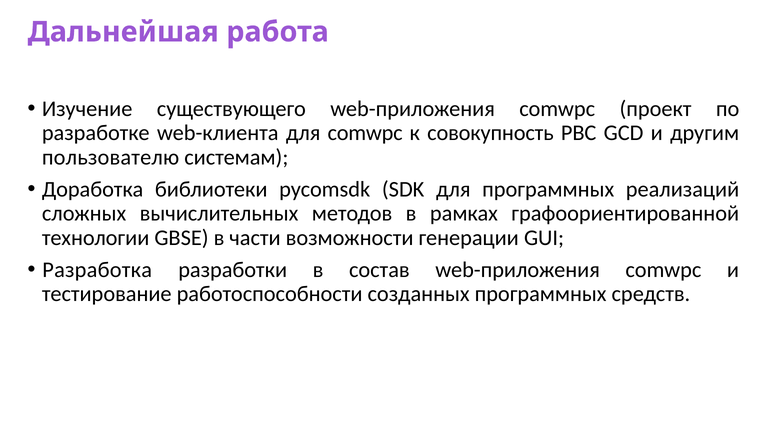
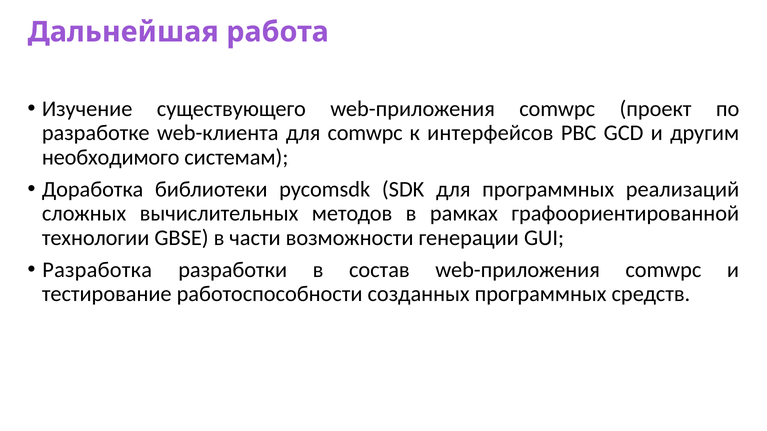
совокупность: совокупность -> интерфейсов (490, 133)
пользователю: пользователю -> необходимого (111, 157)
